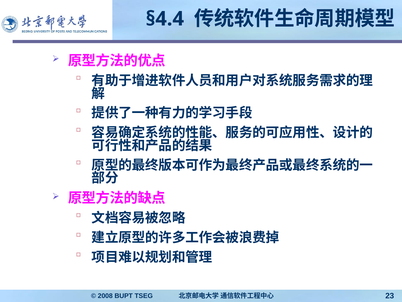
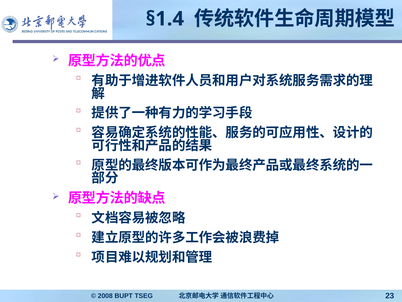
§4.4: §4.4 -> §1.4 (165, 19)
